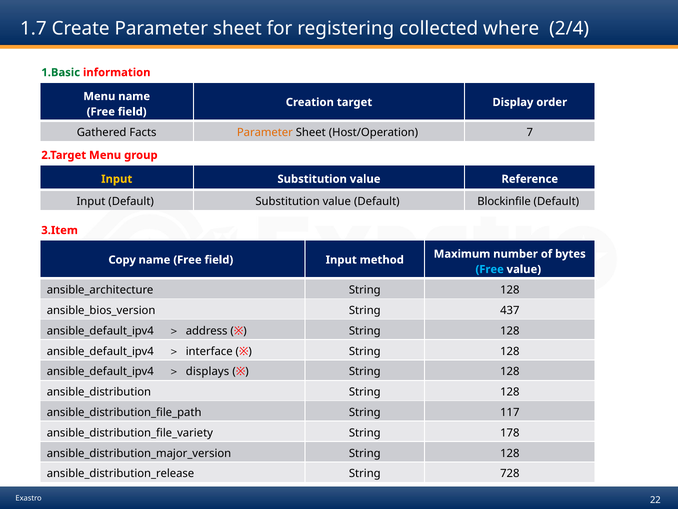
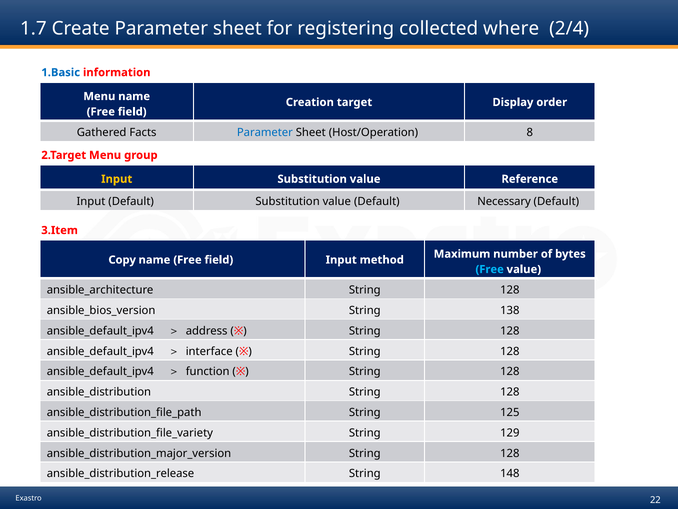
1.Basic colour: green -> blue (61, 72)
Parameter colour: orange -> blue (265, 132)
7: 7 -> 8 (530, 132)
Blockinfile: Blockinfile -> Necessary (504, 201)
437: 437 -> 138 (510, 310)
displays: displays -> function (208, 371)
117: 117 -> 125 (510, 412)
178: 178 -> 129 (510, 432)
728: 728 -> 148 (510, 473)
